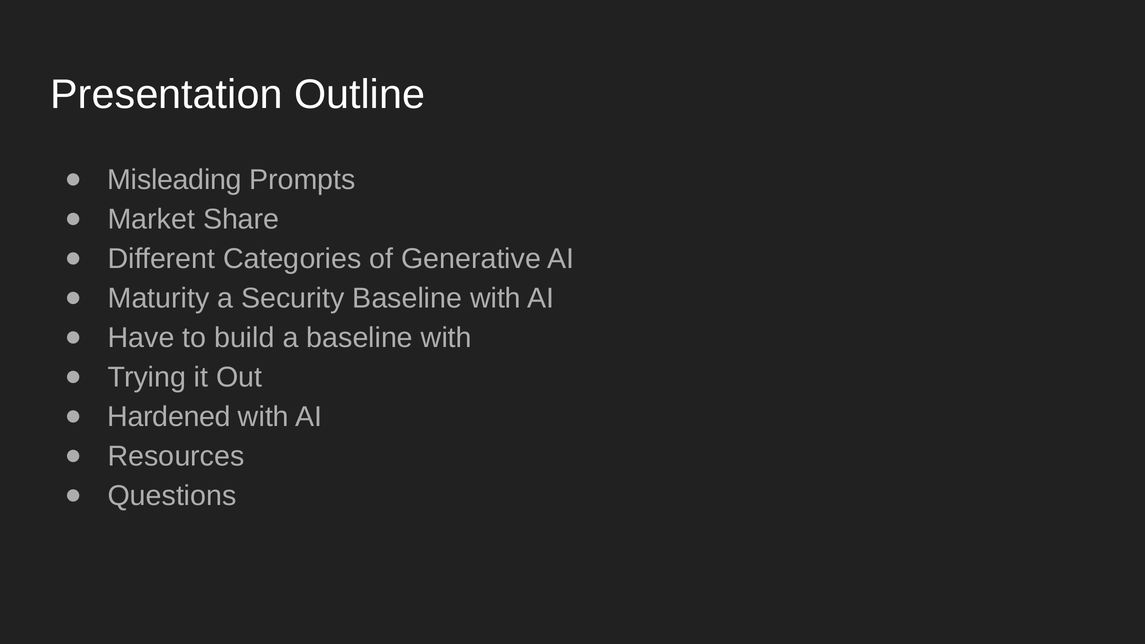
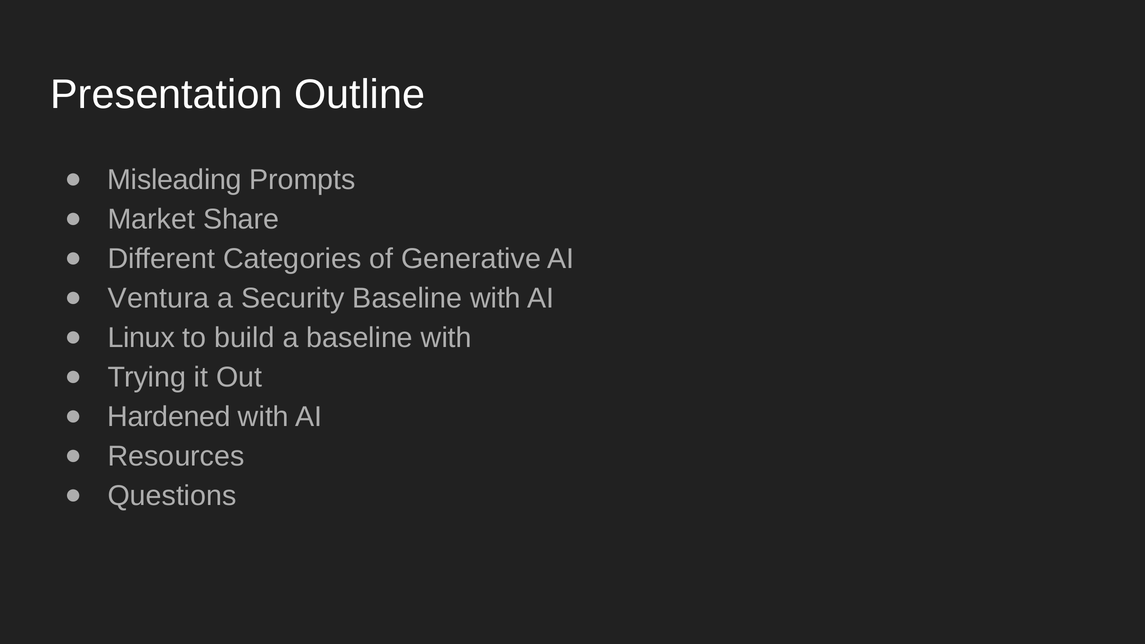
Maturity: Maturity -> Ventura (158, 299)
Have: Have -> Linux (141, 338)
